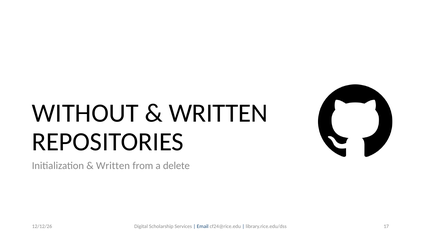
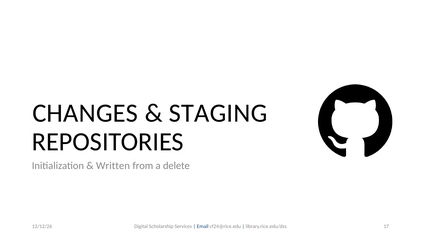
WITHOUT: WITHOUT -> CHANGES (85, 113)
WRITTEN: WRITTEN -> STAGING (218, 113)
